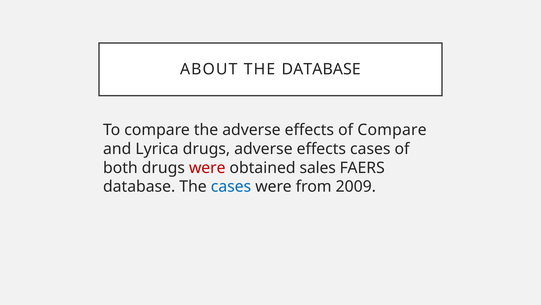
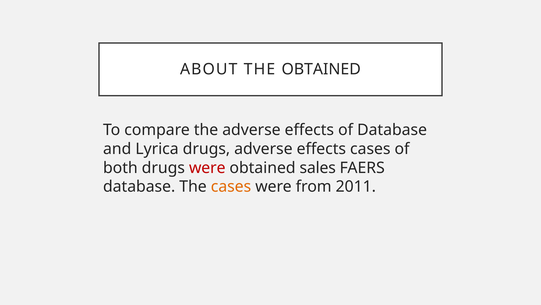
THE DATABASE: DATABASE -> OBTAINED (321, 69)
of Compare: Compare -> Database (392, 130)
cases colour: blue -> orange (231, 186)
2009: 2009 -> 2011 (356, 186)
